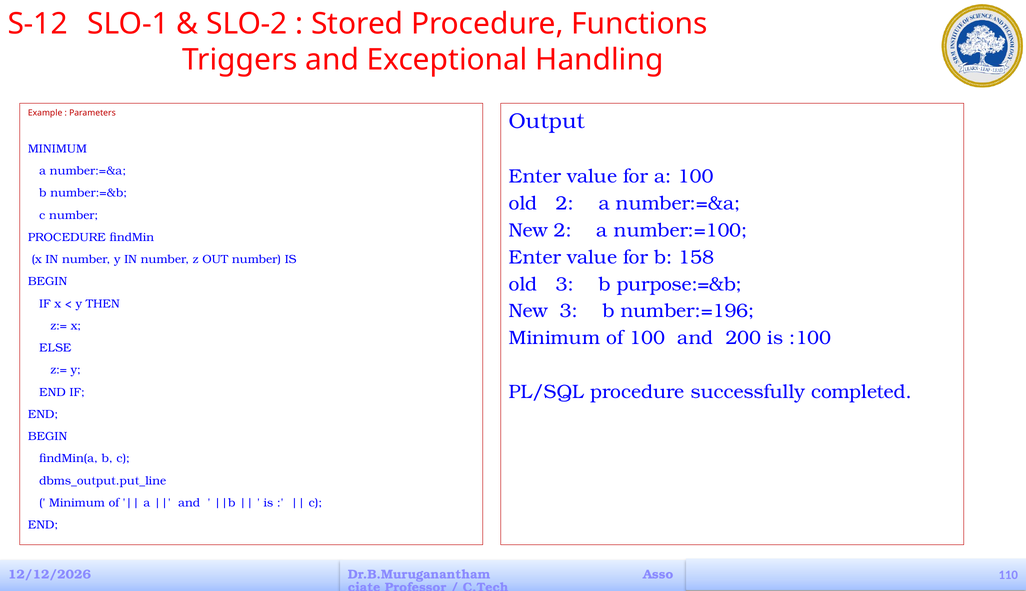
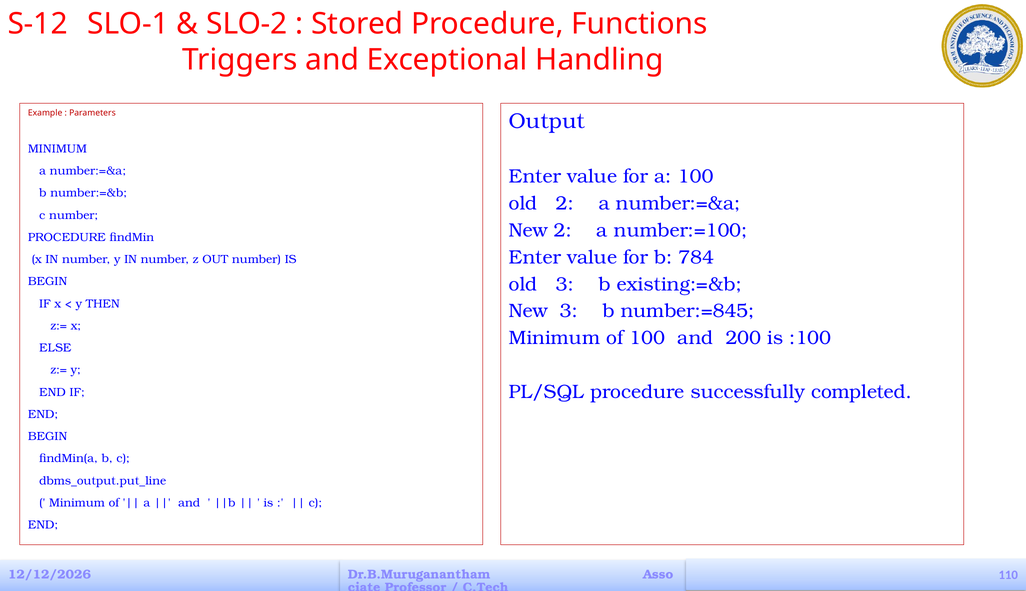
158: 158 -> 784 (696, 257)
purpose:=&b: purpose:=&b -> existing:=&b (679, 284)
number:=196: number:=196 -> number:=845 (688, 311)
